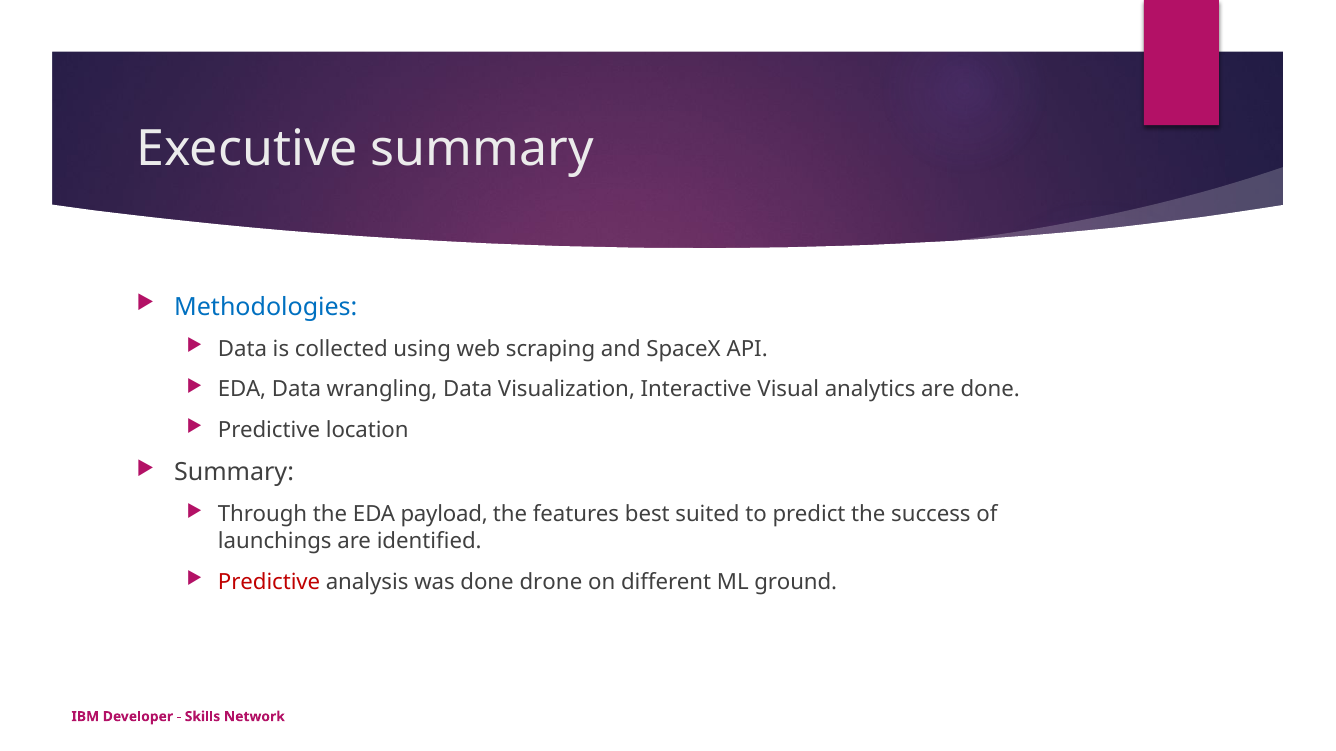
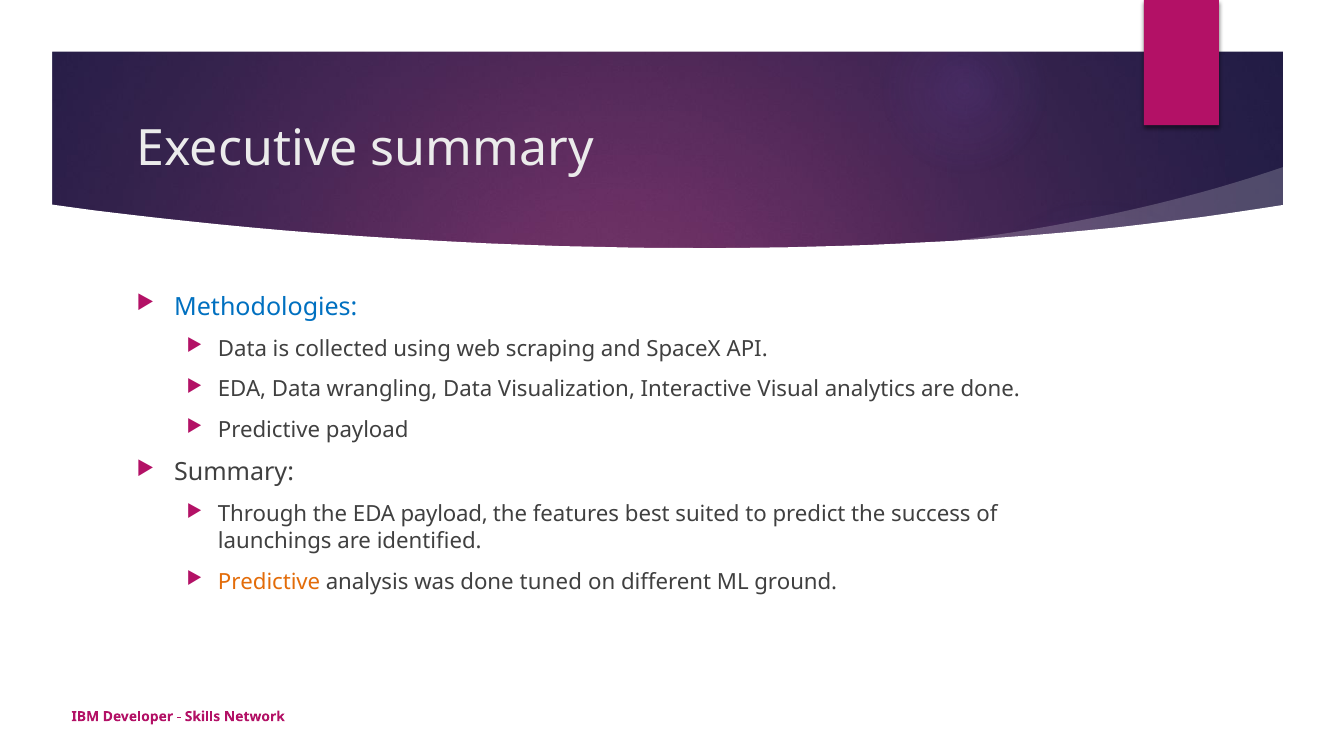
Predictive location: location -> payload (367, 430)
Predictive colour: red -> orange (269, 582)
drone: drone -> tuned (551, 582)
